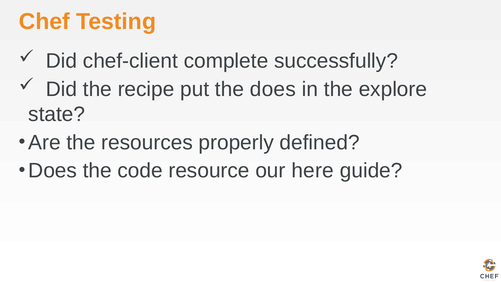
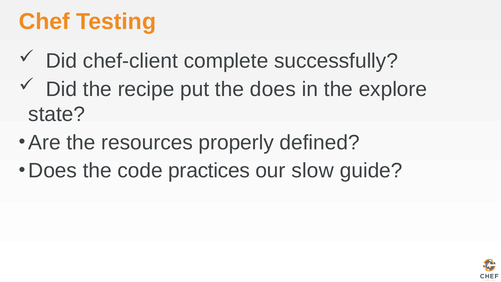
resource: resource -> practices (209, 171)
here: here -> slow (313, 171)
